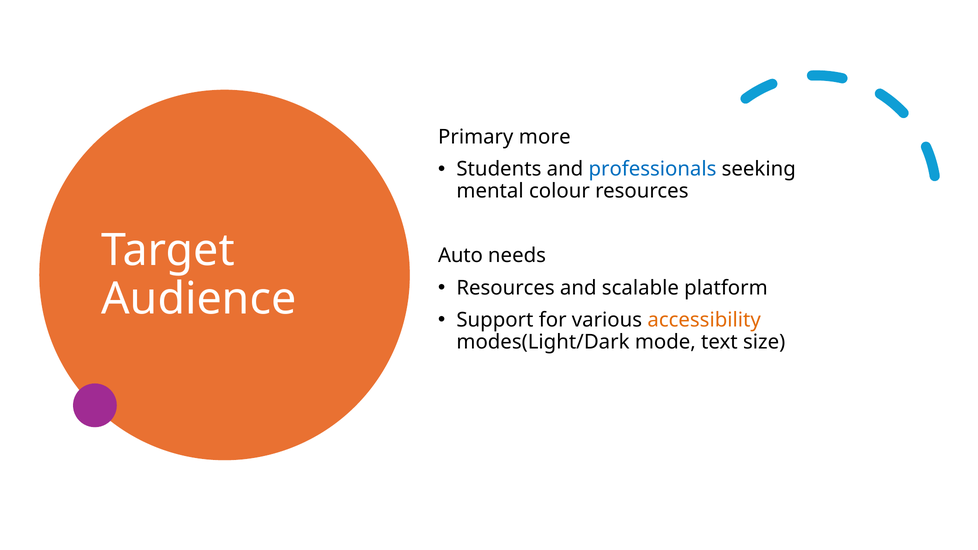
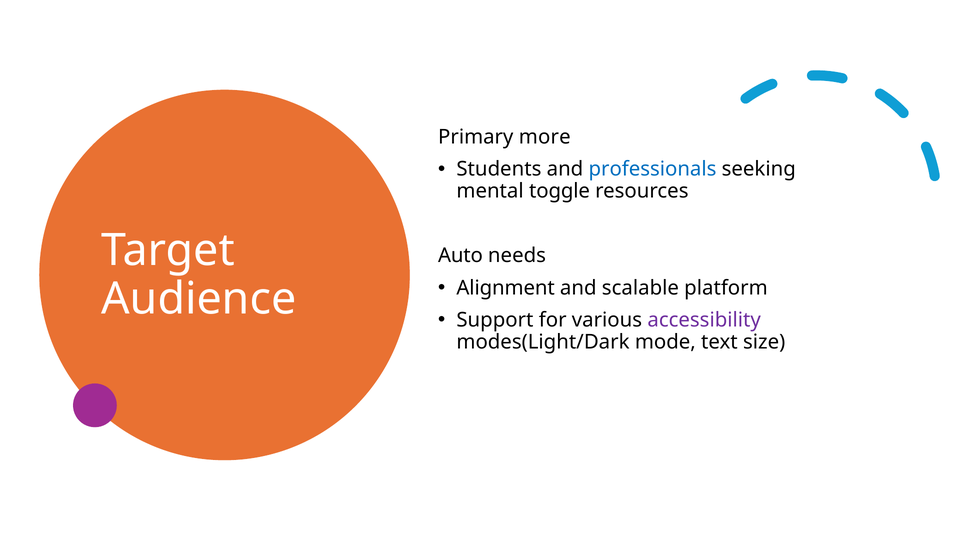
colour: colour -> toggle (560, 191)
Resources: Resources -> Alignment (506, 288)
accessibility colour: orange -> purple (704, 320)
